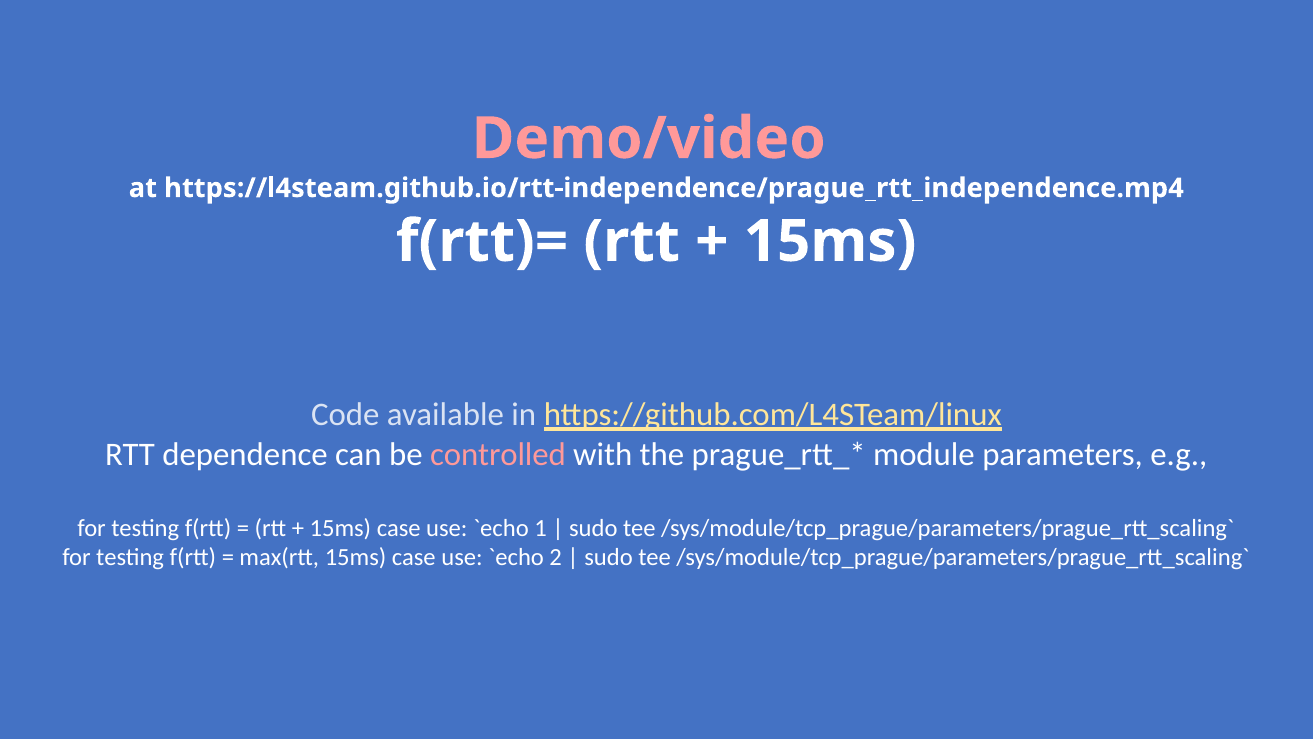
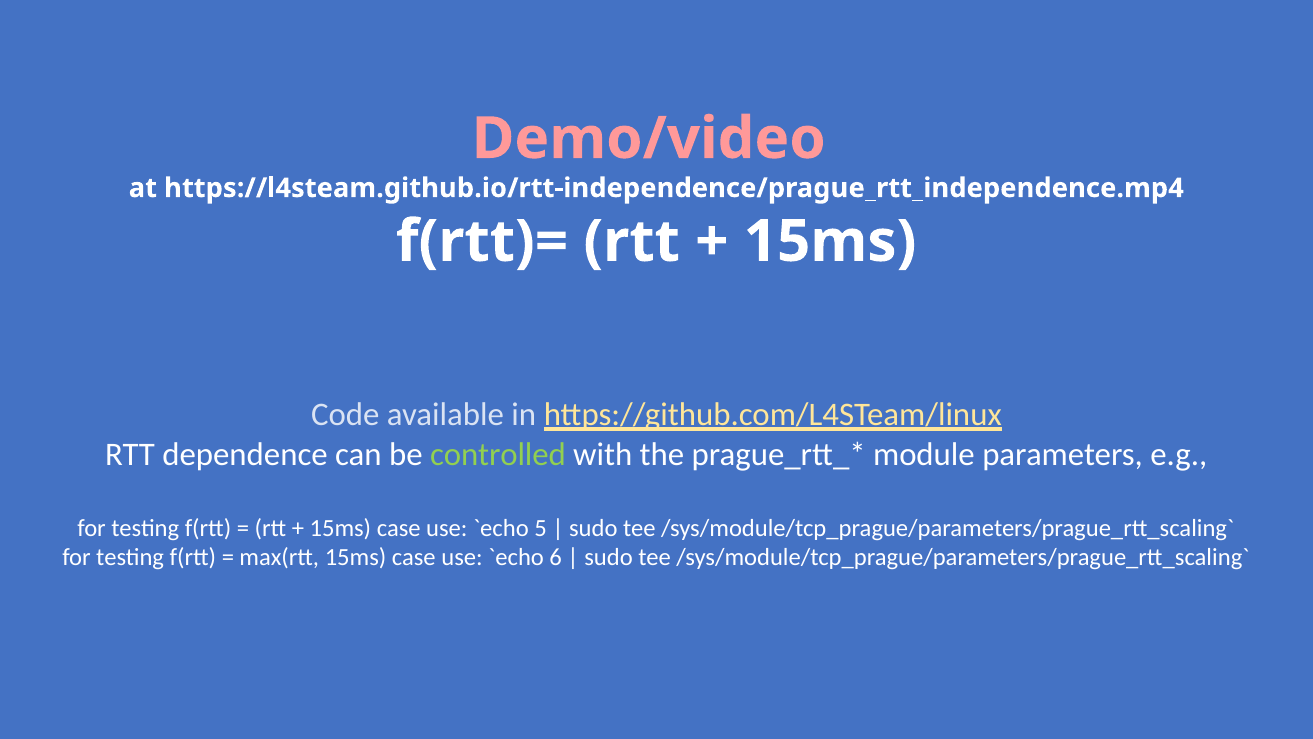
controlled colour: pink -> light green (498, 455)
1: 1 -> 5 (541, 528)
2: 2 -> 6 (556, 557)
